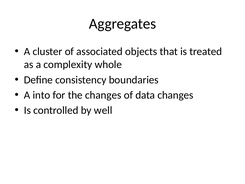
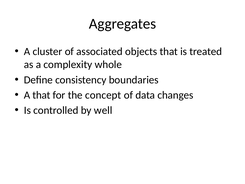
A into: into -> that (41, 95)
the changes: changes -> concept (103, 95)
